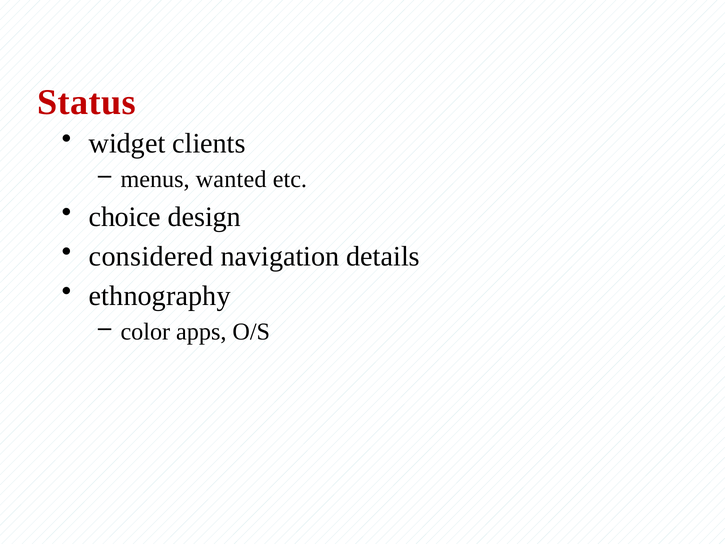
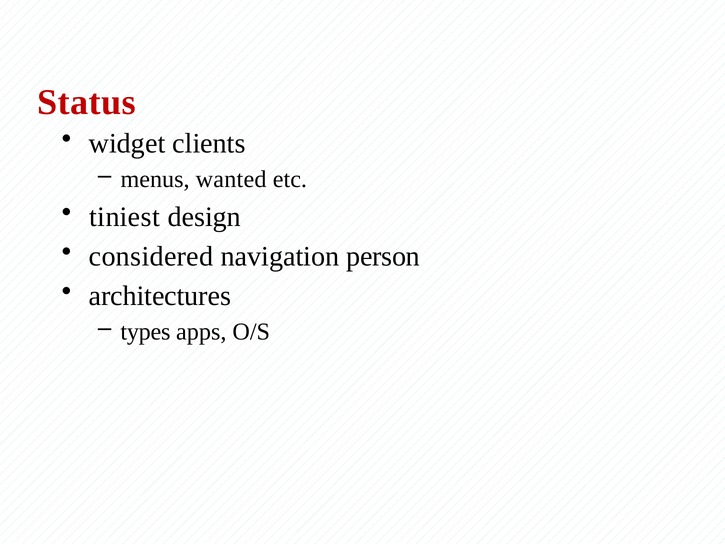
choice: choice -> tiniest (125, 217)
details: details -> person (383, 256)
ethnography: ethnography -> architectures (160, 296)
color: color -> types (145, 332)
